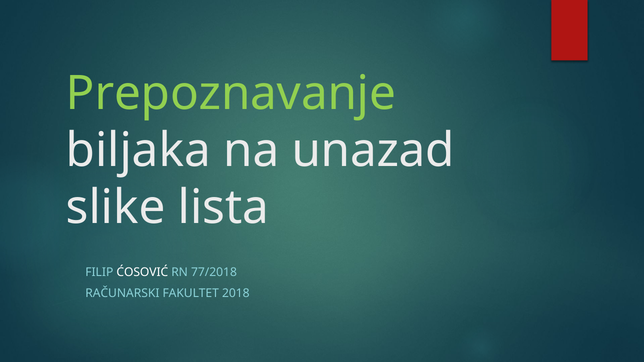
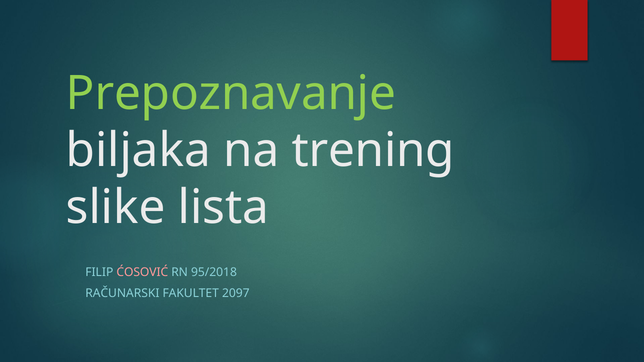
unazad: unazad -> trening (373, 151)
ĆOSOVIĆ colour: white -> pink (142, 272)
77/2018: 77/2018 -> 95/2018 (214, 272)
2018: 2018 -> 2097 (236, 294)
